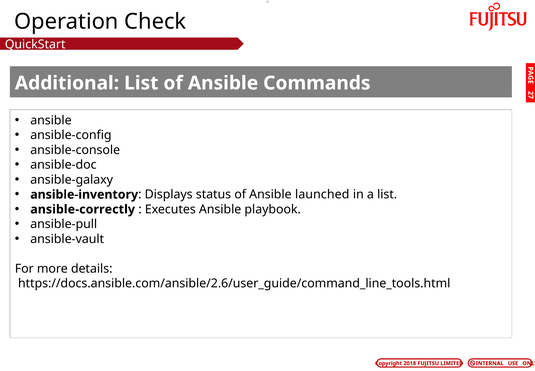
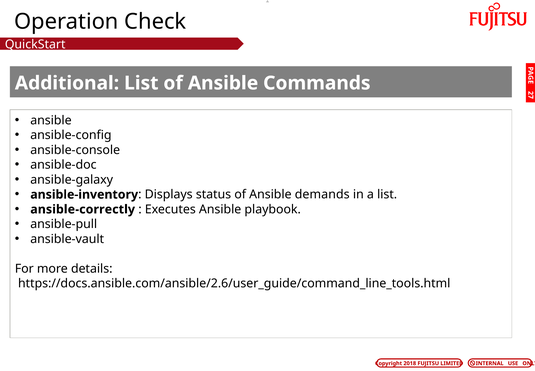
launched: launched -> demands (322, 194)
